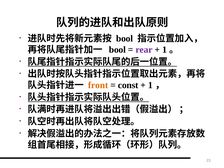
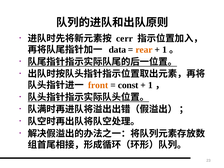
bool: bool -> cerr (124, 38)
bool: bool -> data (117, 50)
rear colour: purple -> orange (144, 50)
